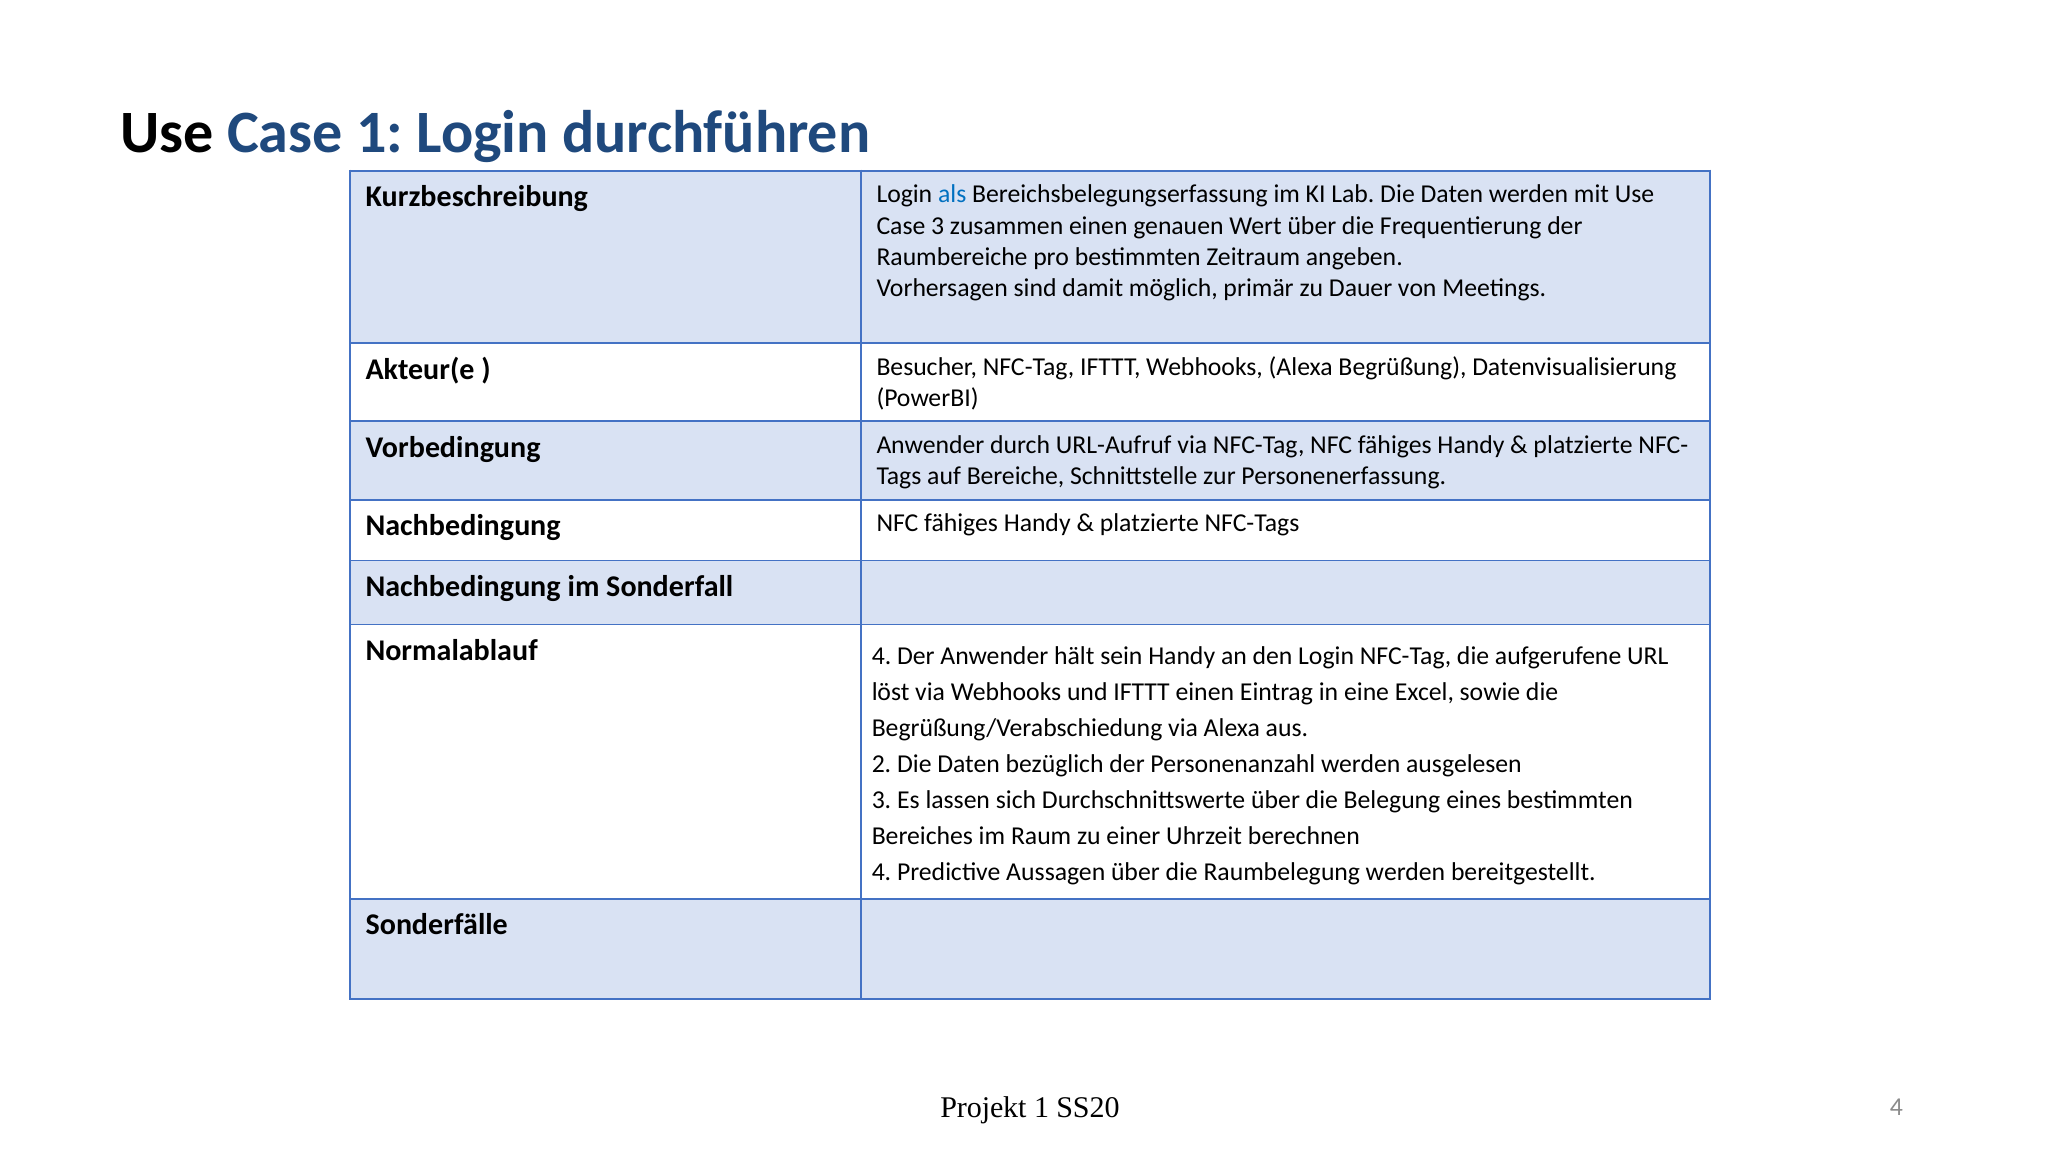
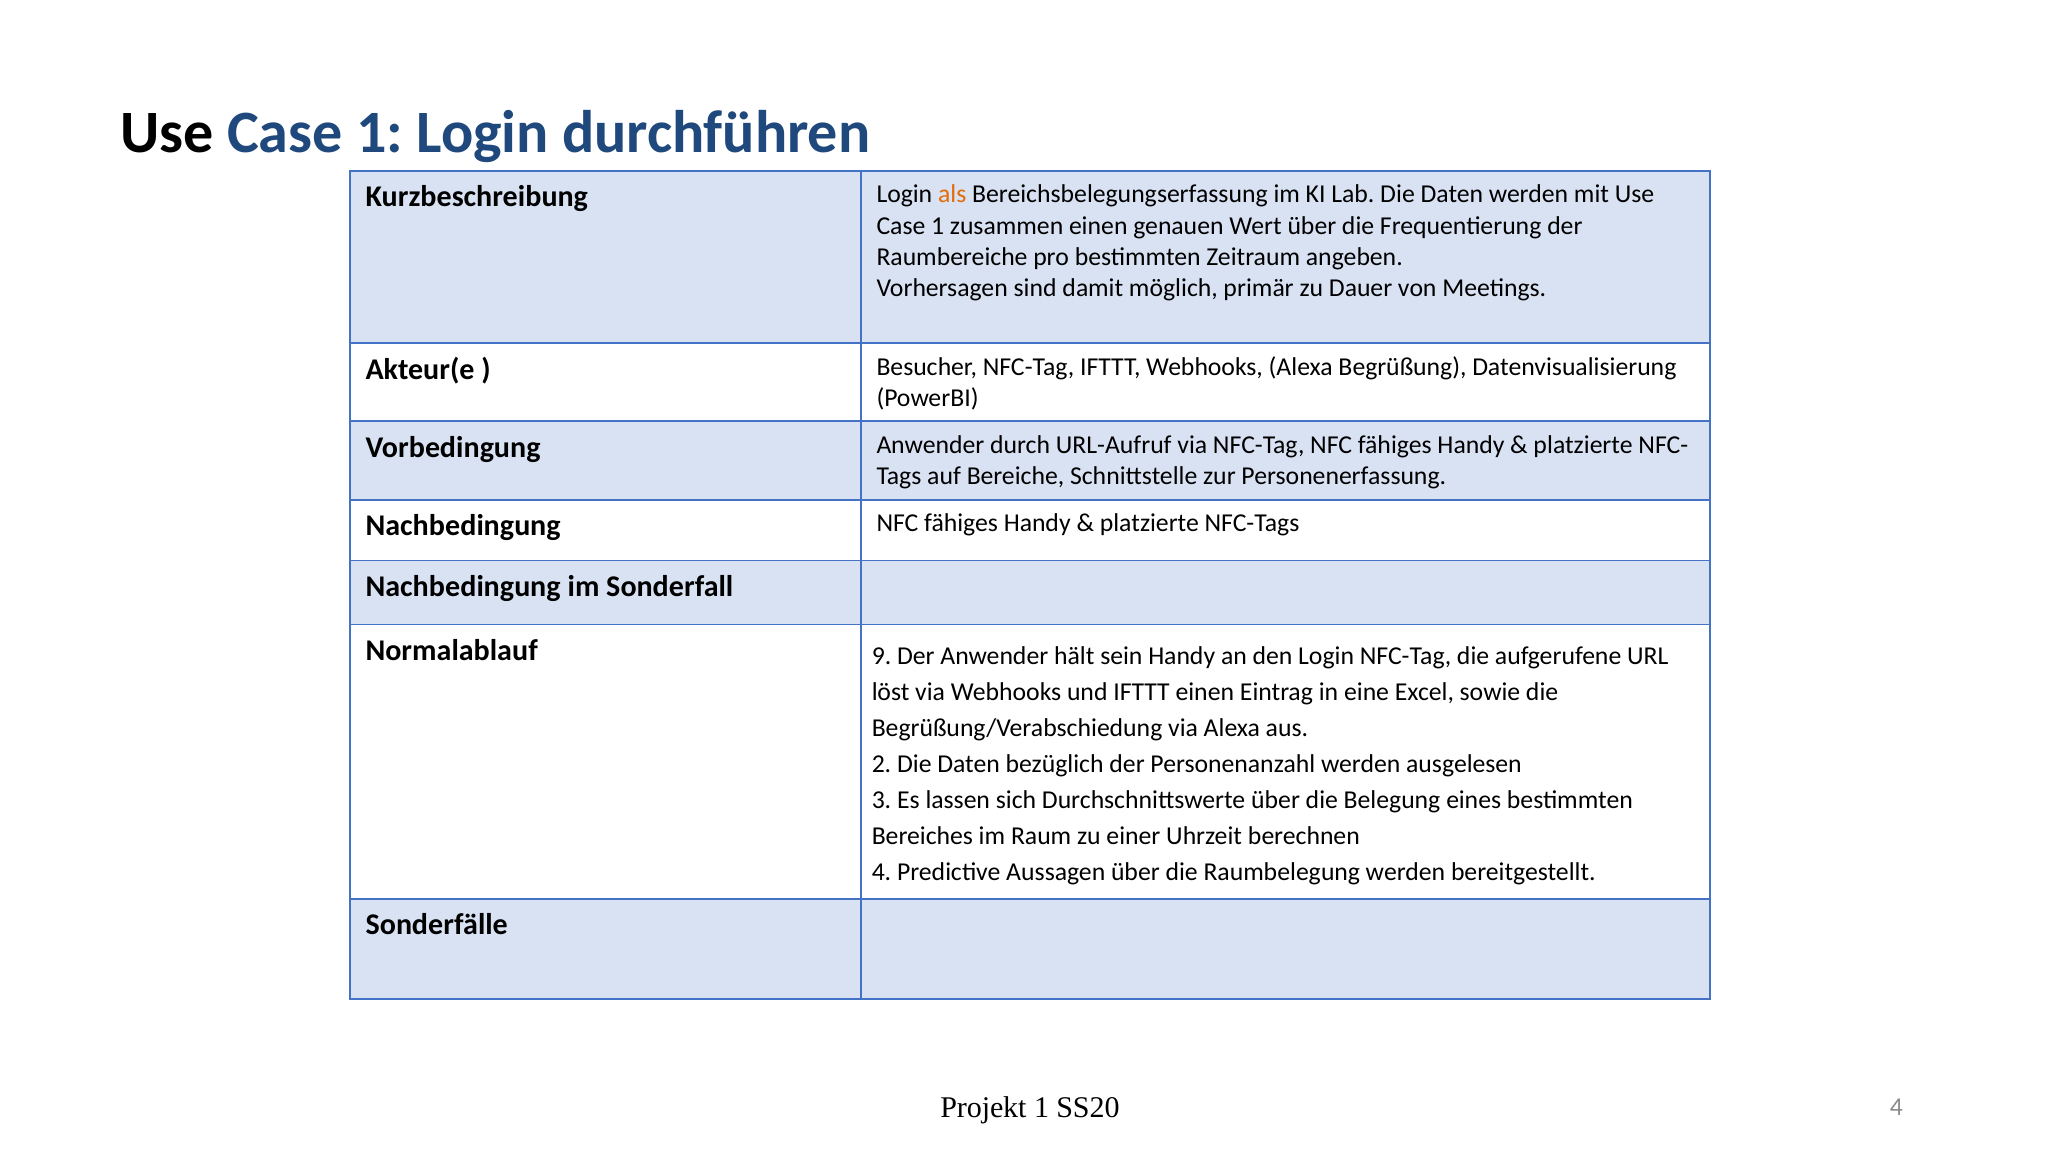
als colour: blue -> orange (952, 194)
3: 3 -> 1 (938, 226)
Normalablauf 4: 4 -> 9 (882, 656)
